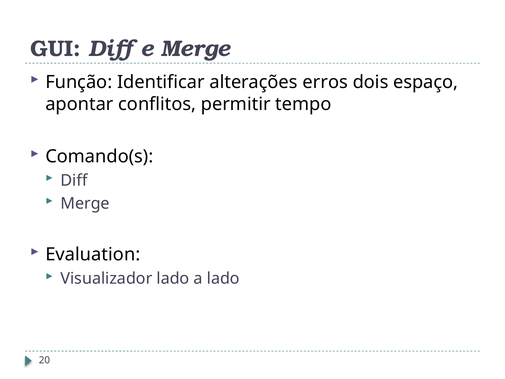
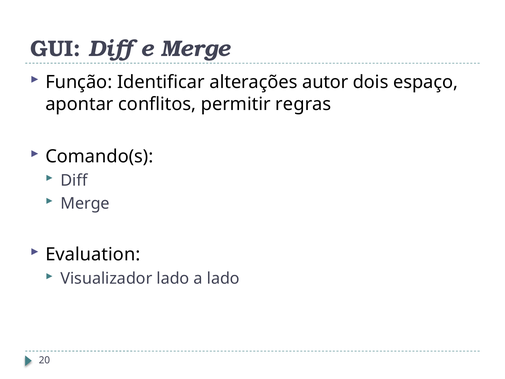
erros: erros -> autor (325, 82)
tempo: tempo -> regras (303, 104)
